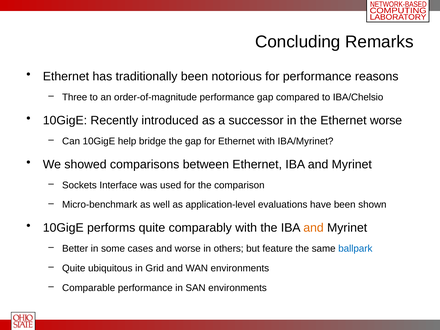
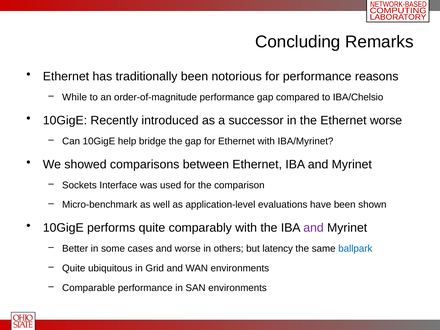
Three: Three -> While (75, 97)
and colour: orange -> purple (314, 228)
feature: feature -> latency (278, 249)
